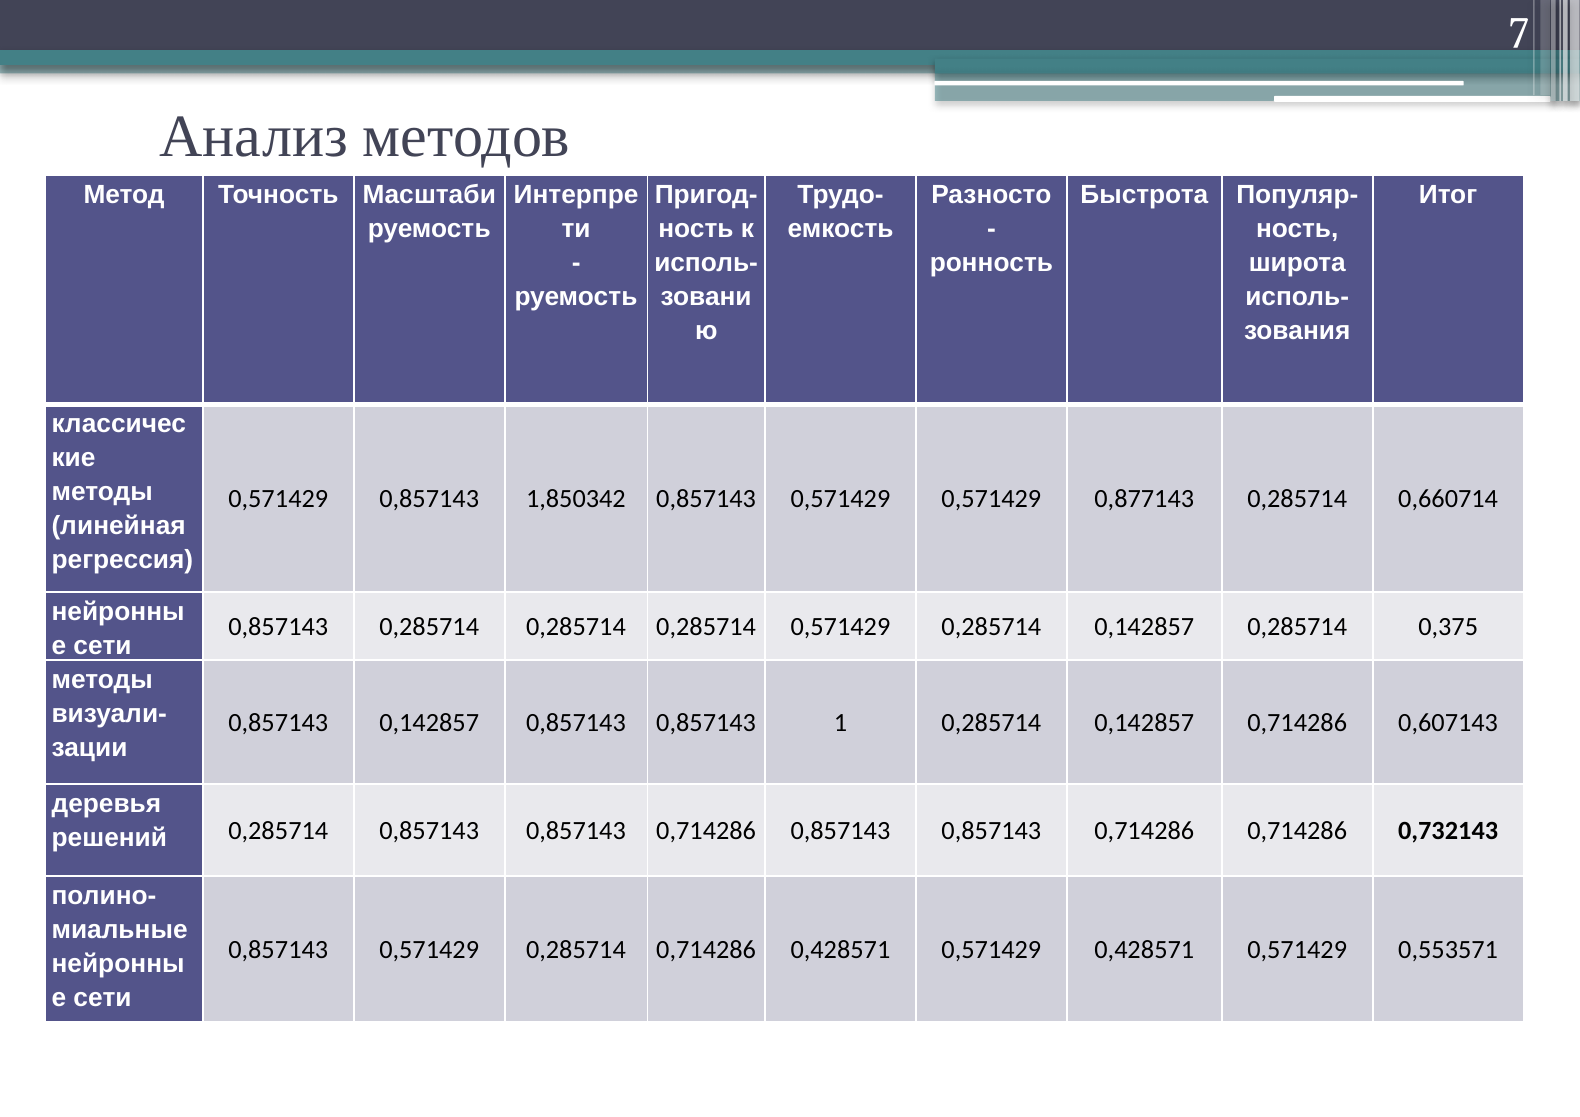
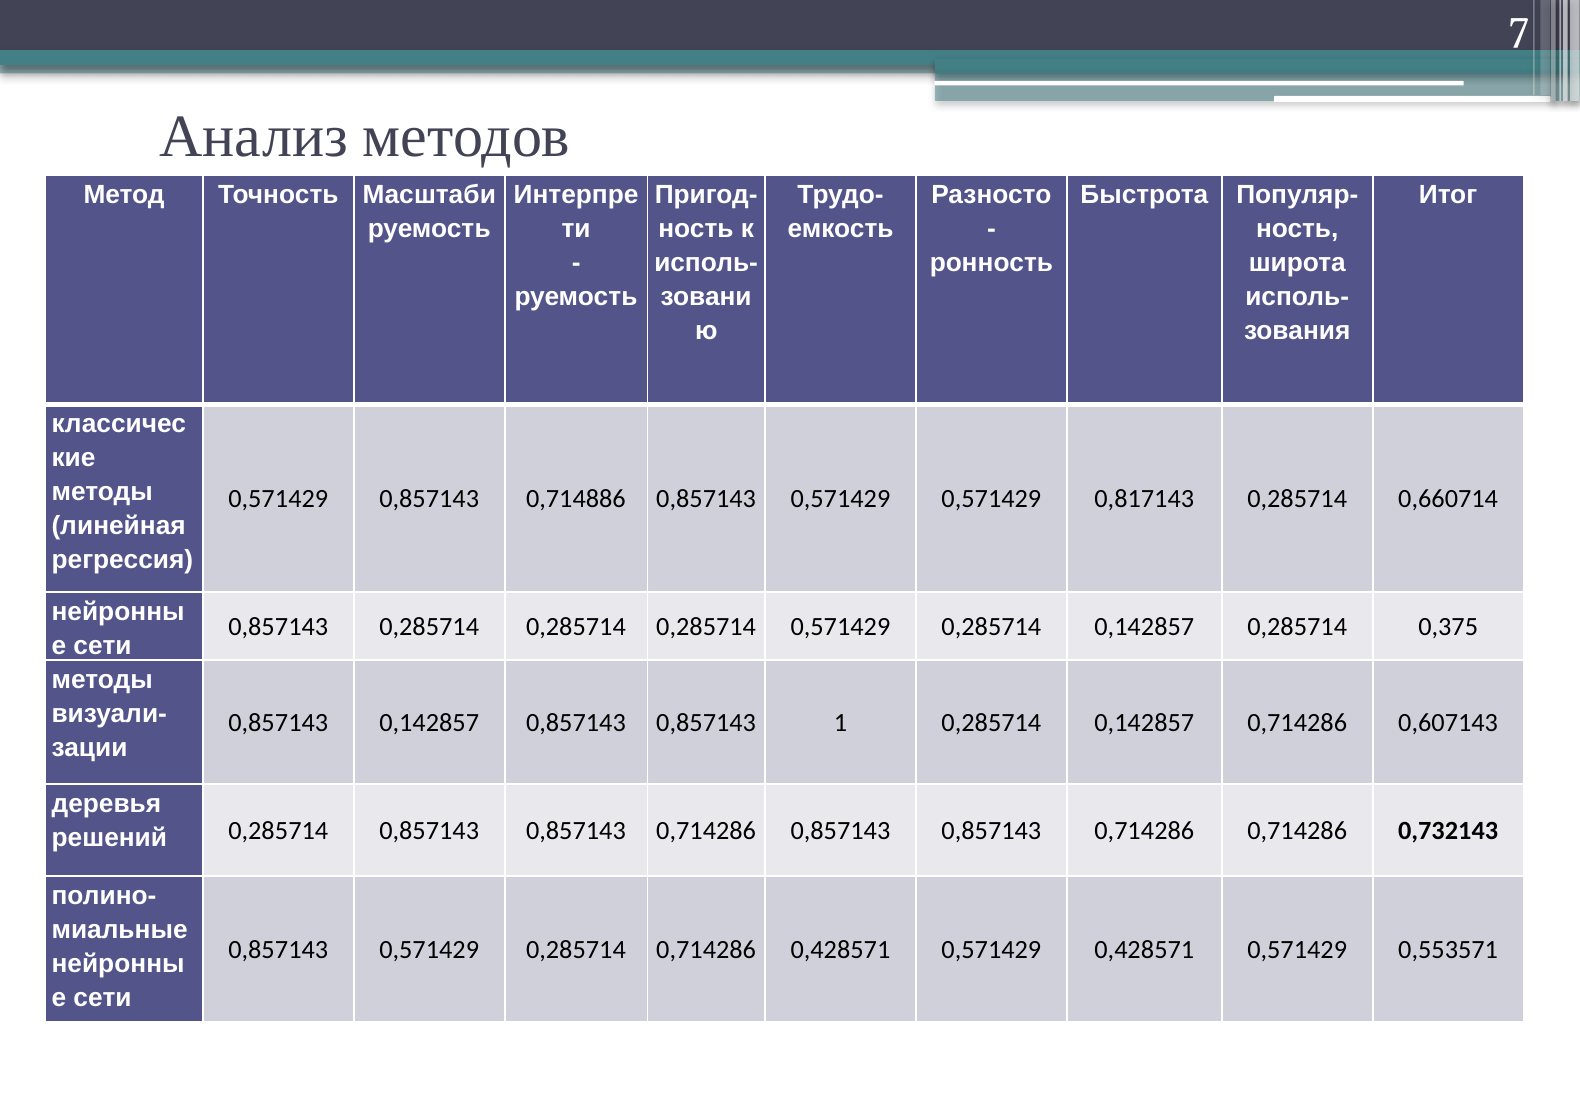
1,850342: 1,850342 -> 0,714886 (576, 499)
0,877143: 0,877143 -> 0,817143 (1144, 499)
